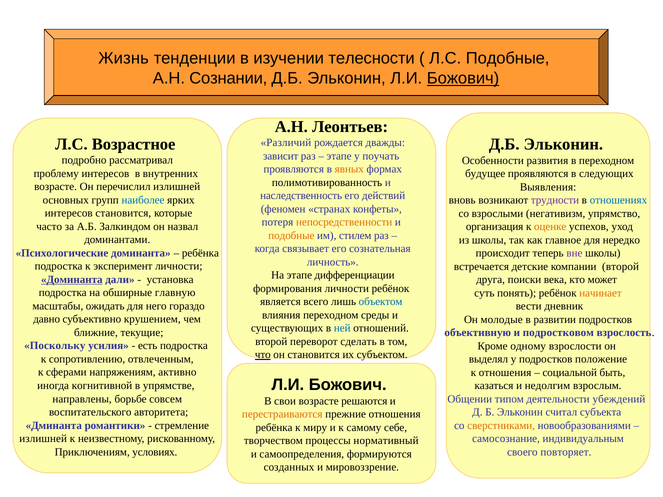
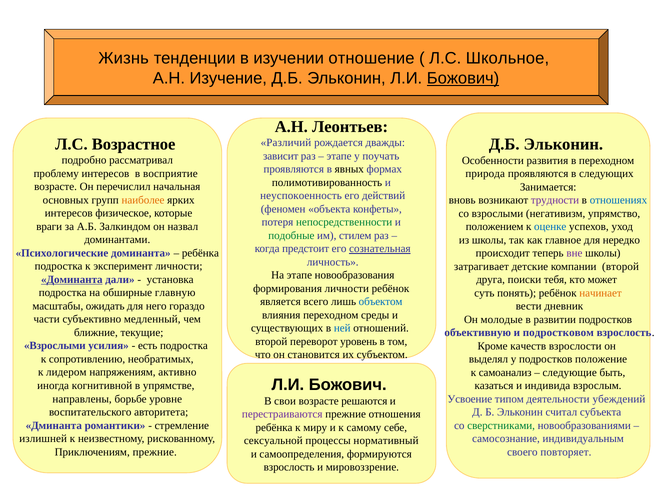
телесности: телесности -> отношение (371, 58)
Л.С Подобные: Подобные -> Школьное (508, 58)
Сознании: Сознании -> Изучение (228, 78)
явных colour: orange -> black (349, 169)
внутренних: внутренних -> восприятие (170, 174)
будущее: будущее -> природа (485, 174)
перечислил излишней: излишней -> начальная (177, 187)
Выявления: Выявления -> Занимается (548, 187)
наследственность: наследственность -> неуспокоенность (301, 196)
наиболее colour: blue -> orange (143, 200)
странах: странах -> объекта (329, 209)
интересов становится: становится -> физическое (123, 213)
непосредственности colour: orange -> green (344, 222)
часто: часто -> враги (49, 227)
организация: организация -> положением (495, 227)
оценке colour: orange -> blue (550, 227)
подобные colour: orange -> green (291, 236)
связывает: связывает -> предстоит (306, 249)
сознательная underline: none -> present (380, 249)
встречается: встречается -> затрагивает (481, 267)
дифференциации: дифференциации -> новообразования (355, 275)
века: века -> тебя (555, 280)
давно: давно -> части (47, 320)
крушением: крушением -> медленный (152, 320)
сделать: сделать -> уровень (359, 342)
Поскольку: Поскольку -> Взрослыми (55, 346)
одному: одному -> качеств (528, 346)
что underline: present -> none (263, 355)
отвлеченным: отвлеченным -> необратимых (161, 359)
сферами: сферами -> лидером (66, 373)
к отношения: отношения -> самоанализ (505, 373)
социальной: социальной -> следующие (570, 373)
недолгим: недолгим -> индивида (547, 386)
совсем: совсем -> уровне (166, 399)
Общении: Общении -> Усвоение (470, 399)
перестраиваются colour: orange -> purple (282, 414)
сверстниками colour: orange -> green (501, 426)
творчеством: творчеством -> сексуальной (273, 441)
Приключениям условиях: условиях -> прежние (155, 452)
созданных: созданных -> взрослость (289, 467)
